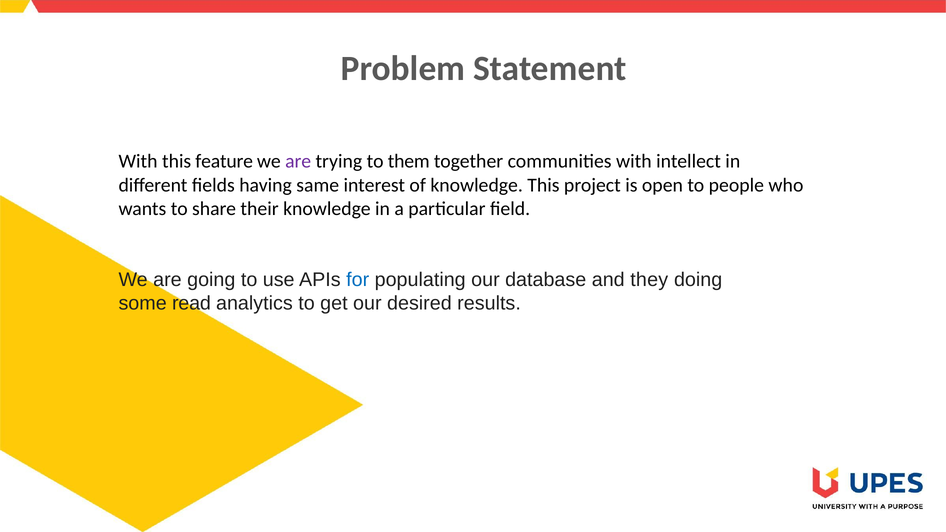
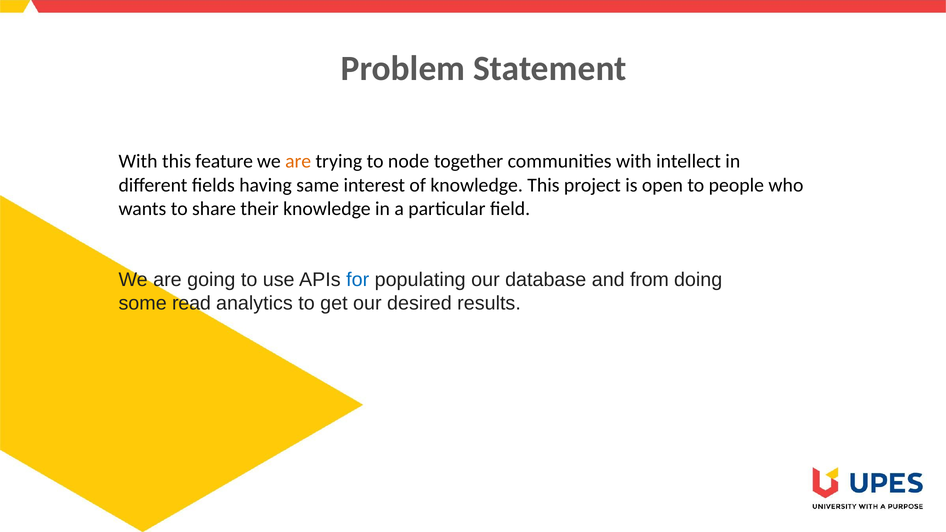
are colour: purple -> orange (298, 161)
them: them -> node (409, 161)
they: they -> from (649, 280)
